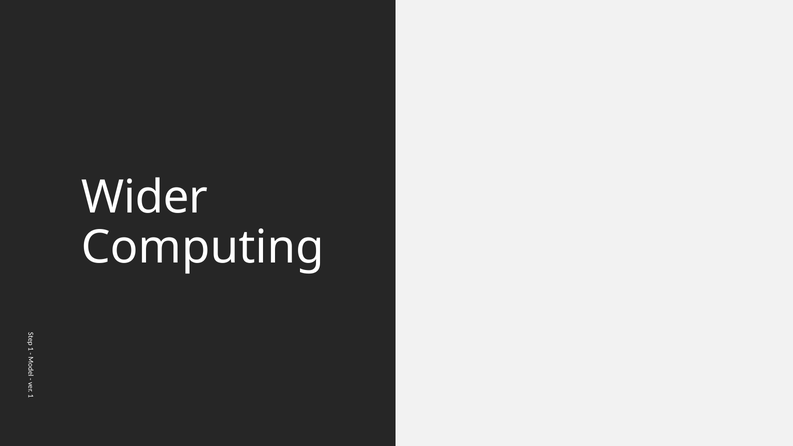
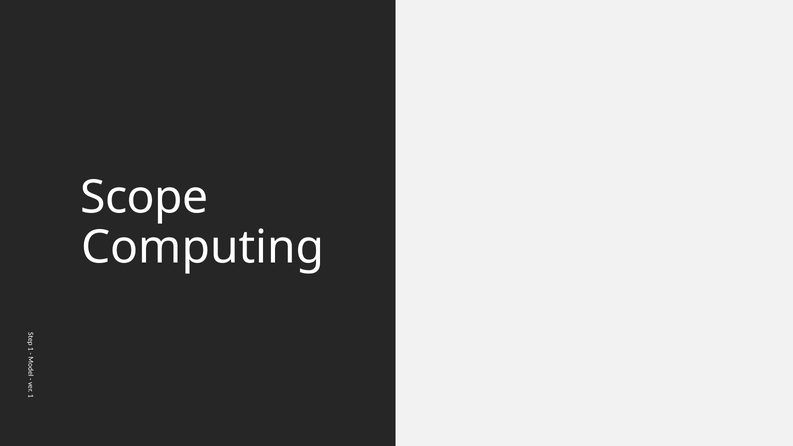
Wider: Wider -> Scope (144, 198)
